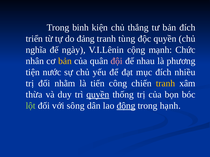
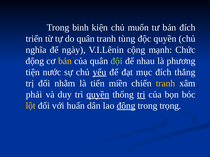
thắng: thắng -> muốn (138, 28)
do đảng: đảng -> quân (86, 39)
nhân: nhân -> động (35, 61)
đội colour: pink -> light green (117, 61)
yếu underline: none -> present (100, 72)
nhiều: nhiều -> thắng (185, 72)
công: công -> miền (118, 84)
thừa: thừa -> phải (34, 95)
trị underline: none -> present (141, 95)
lột colour: light green -> yellow (31, 106)
sông: sông -> huấn (76, 106)
hạnh: hạnh -> trọng (170, 106)
